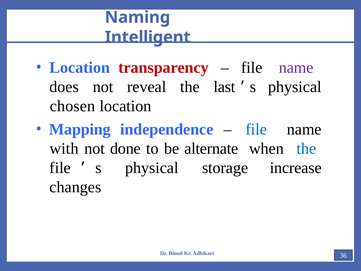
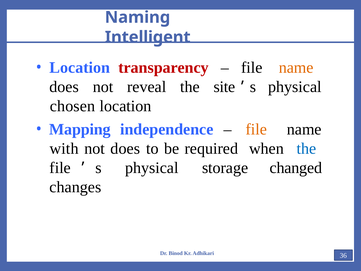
name colour: purple -> orange (296, 68)
last: last -> site (224, 87)
file colour: blue -> orange (256, 129)
not done: done -> does (125, 148)
alternate: alternate -> required (211, 148)
increase: increase -> changed (296, 168)
